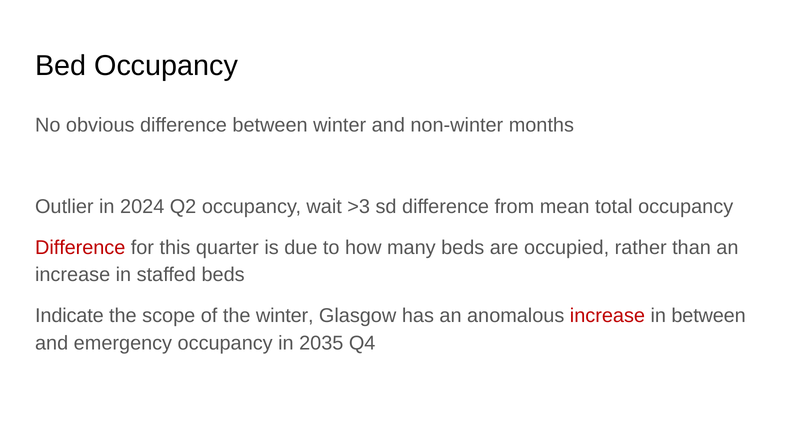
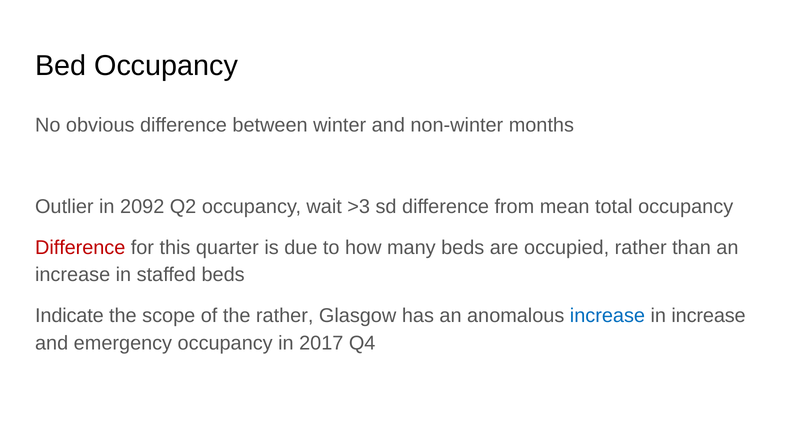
2024: 2024 -> 2092 (142, 207)
the winter: winter -> rather (285, 315)
increase colour: red -> blue (607, 315)
in between: between -> increase (709, 315)
2035: 2035 -> 2017 (321, 343)
